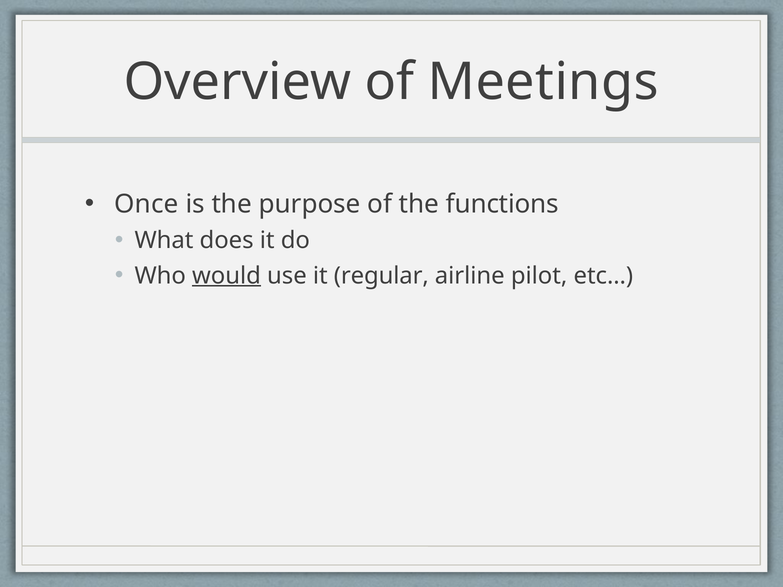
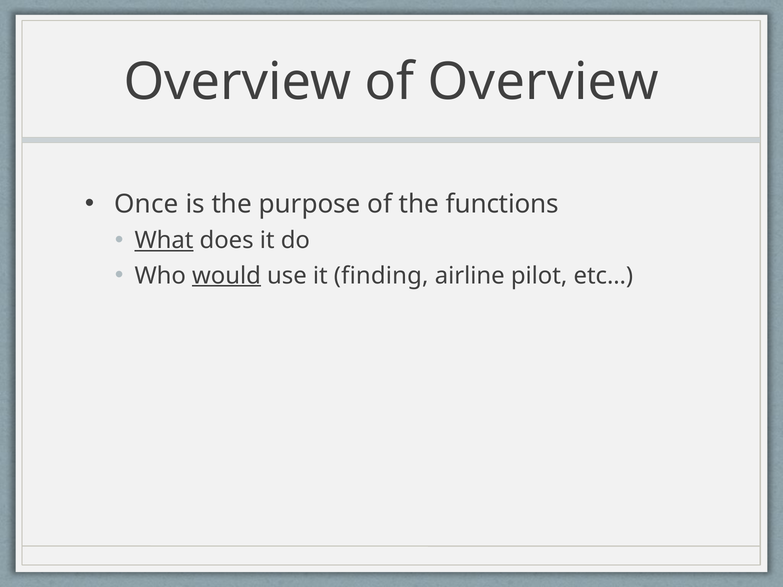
of Meetings: Meetings -> Overview (543, 82)
What underline: none -> present (164, 241)
regular: regular -> finding (381, 276)
